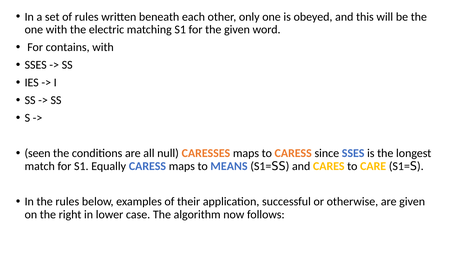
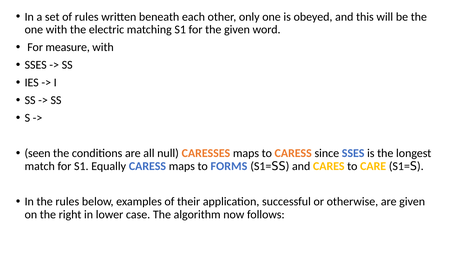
contains: contains -> measure (68, 47)
MEANS: MEANS -> FORMS (229, 166)
